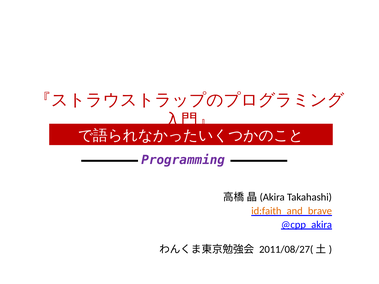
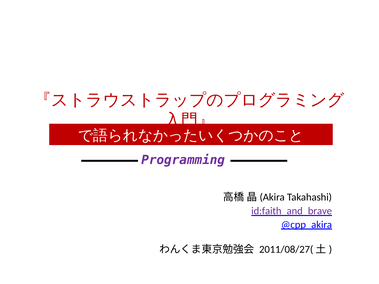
id:faith_and_brave colour: orange -> purple (292, 211)
